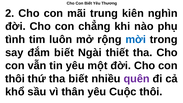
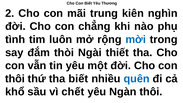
đắm biết: biết -> thòi (64, 53)
quên colour: purple -> blue (137, 79)
thân: thân -> chết (73, 92)
Cuộc: Cuộc -> Ngàn (123, 92)
